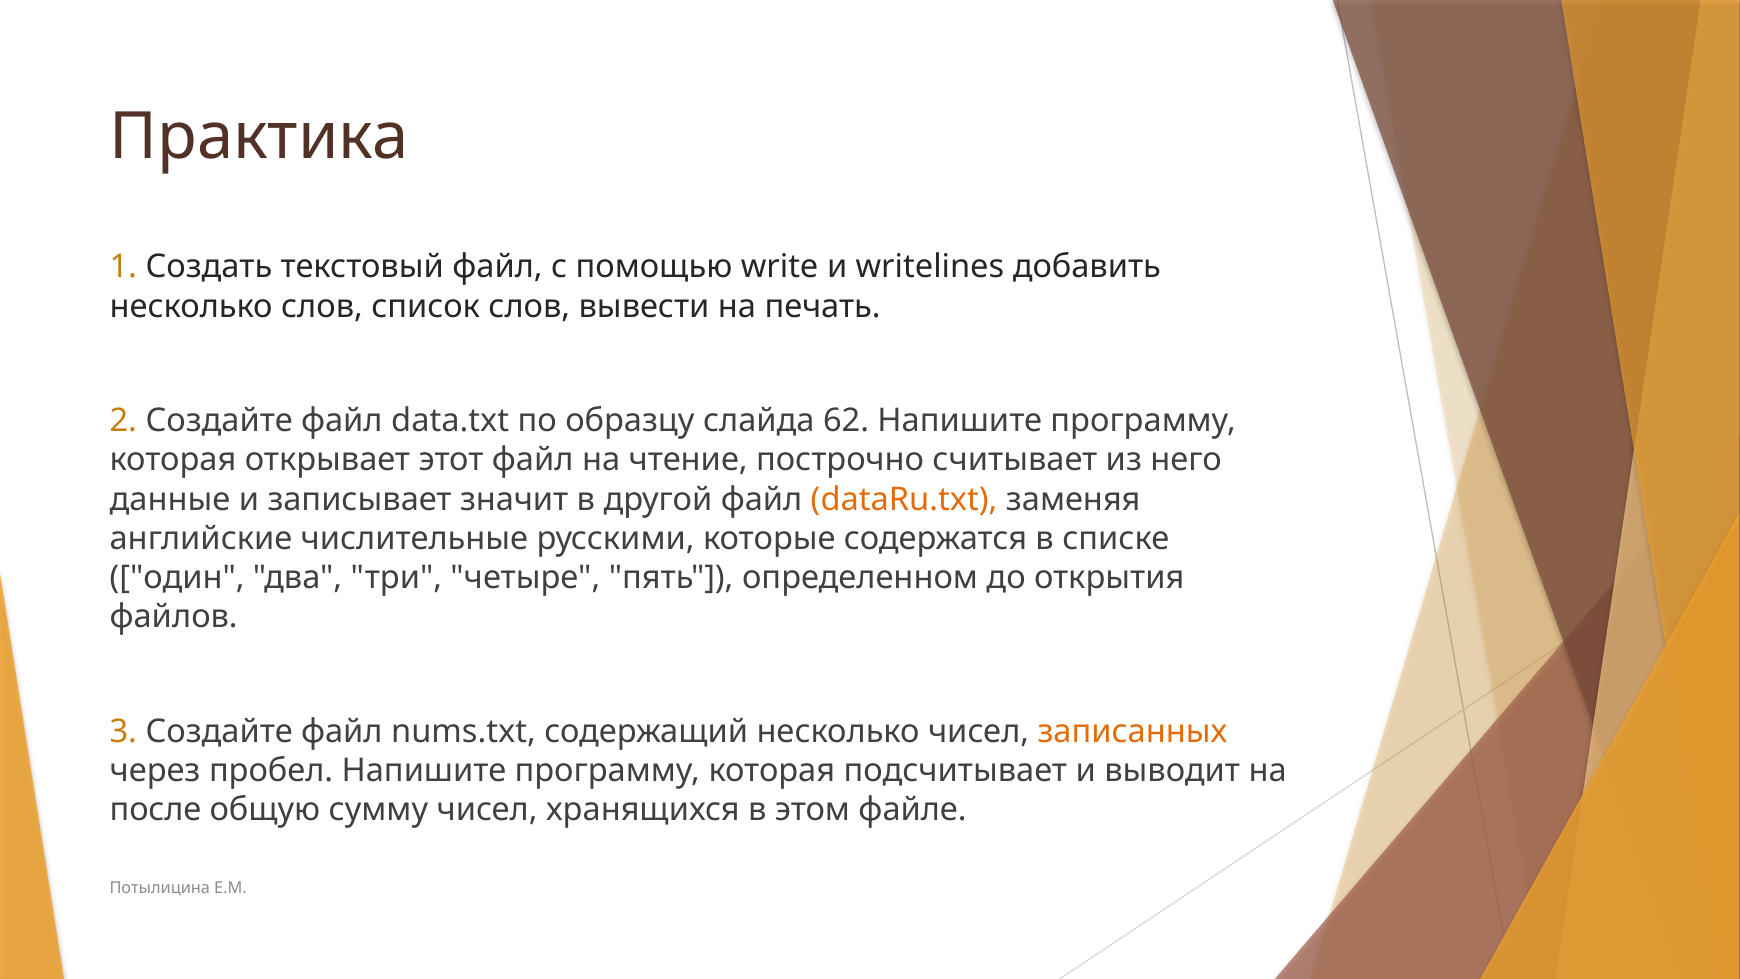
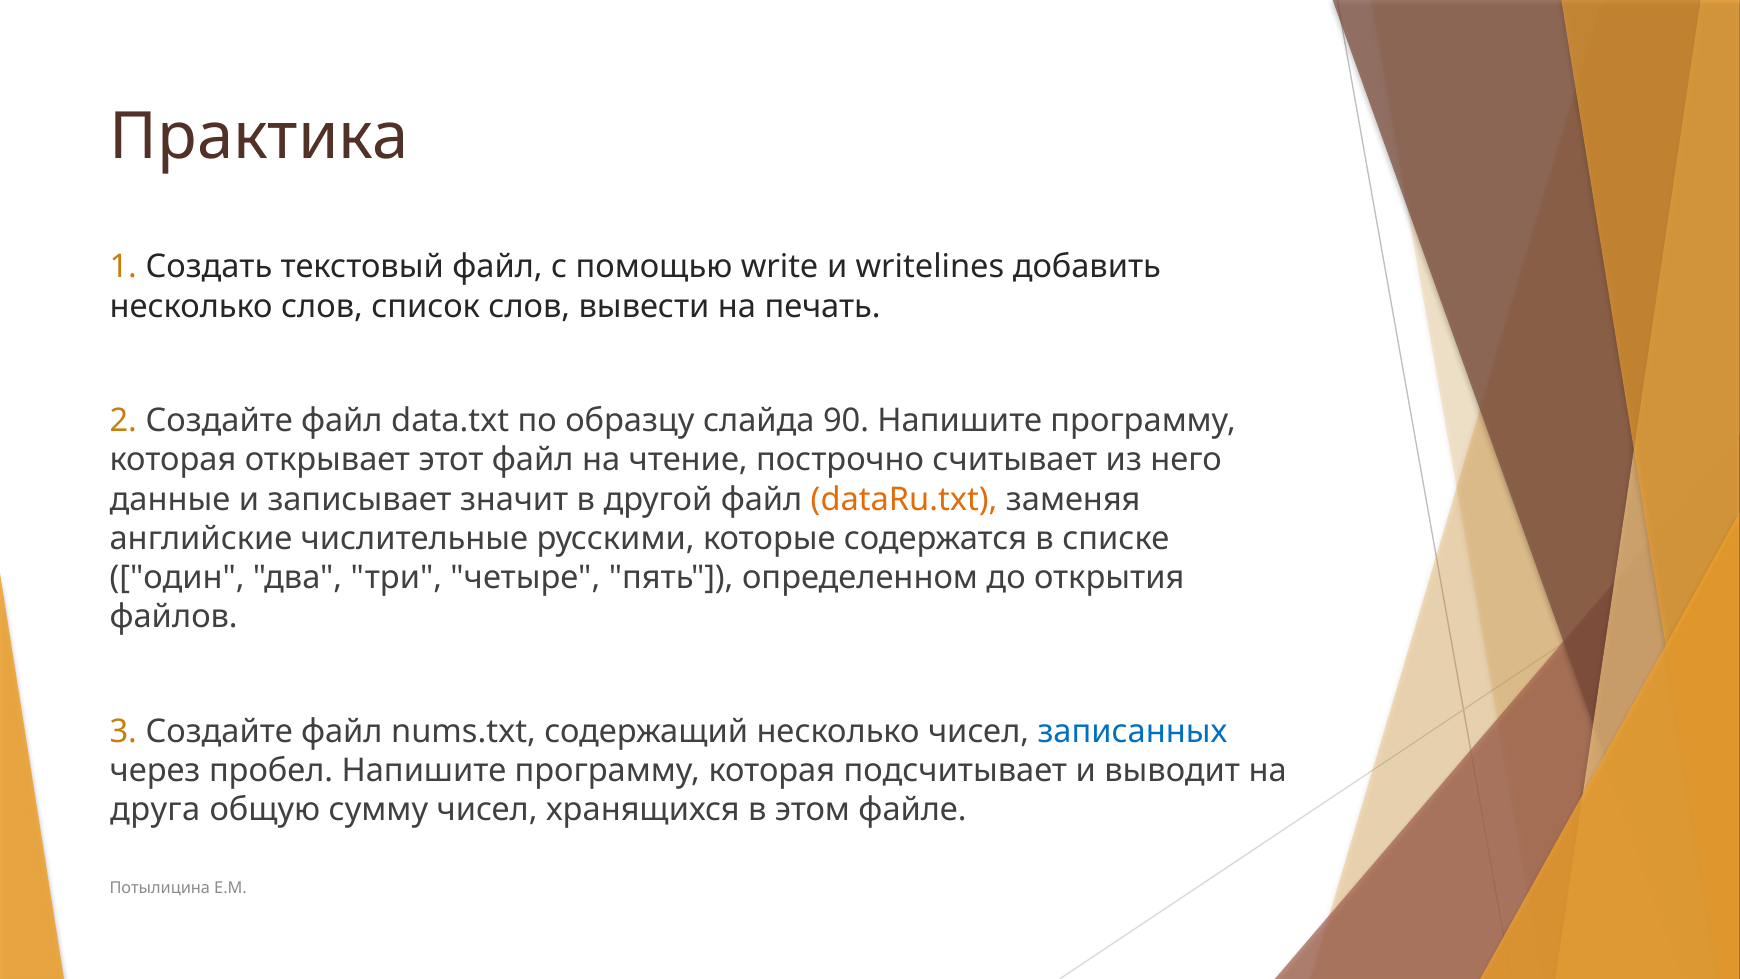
62: 62 -> 90 (846, 421)
записанных colour: orange -> blue (1132, 731)
после: после -> друга (155, 809)
